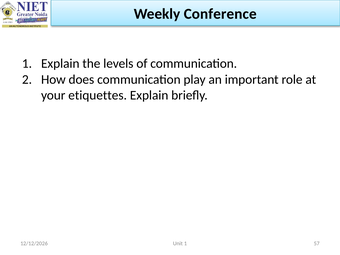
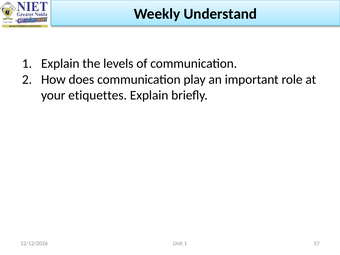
Conference: Conference -> Understand (220, 14)
